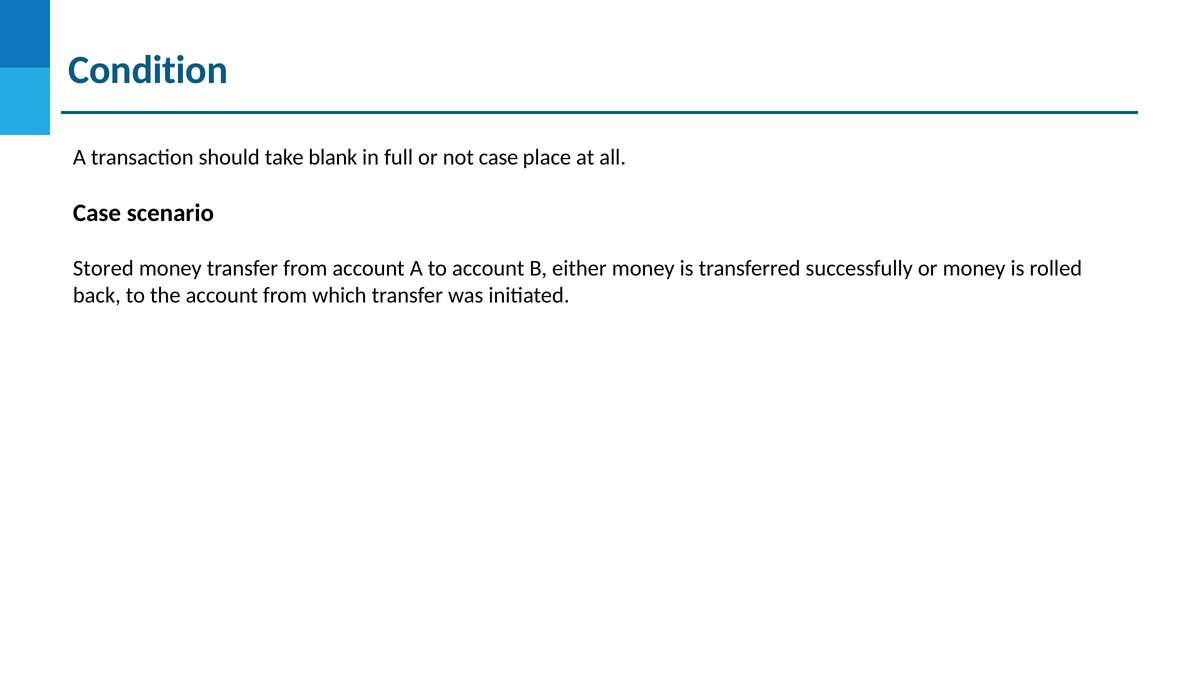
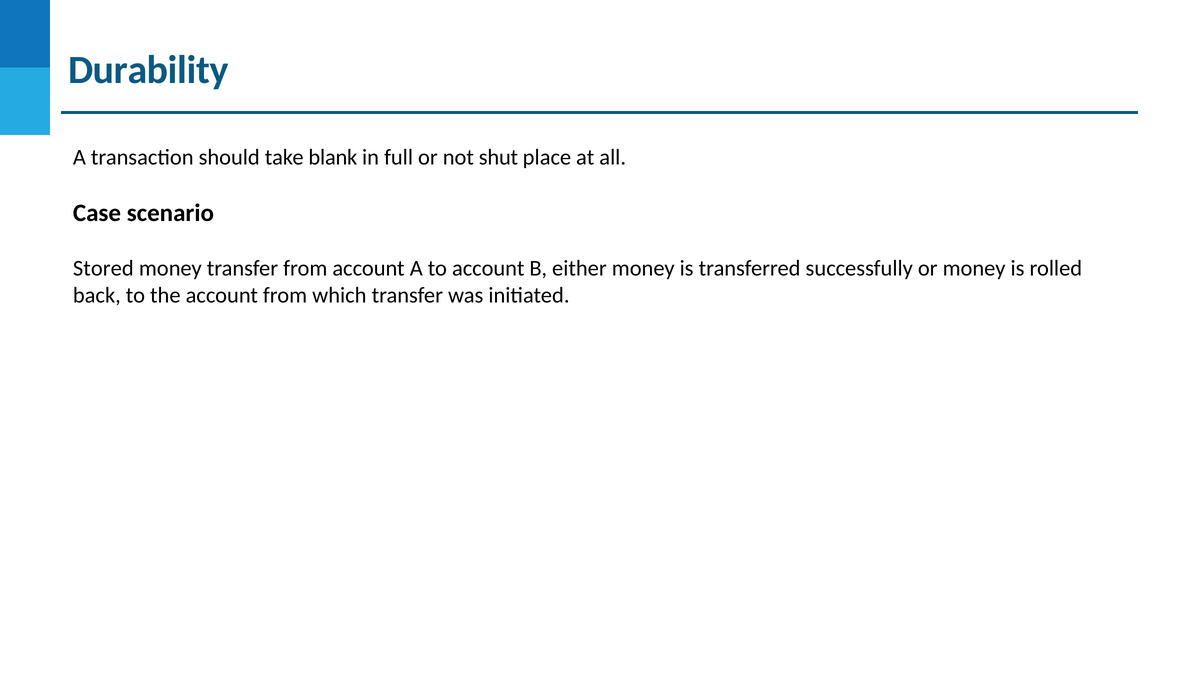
Condition: Condition -> Durability (148, 70)
not case: case -> shut (498, 157)
